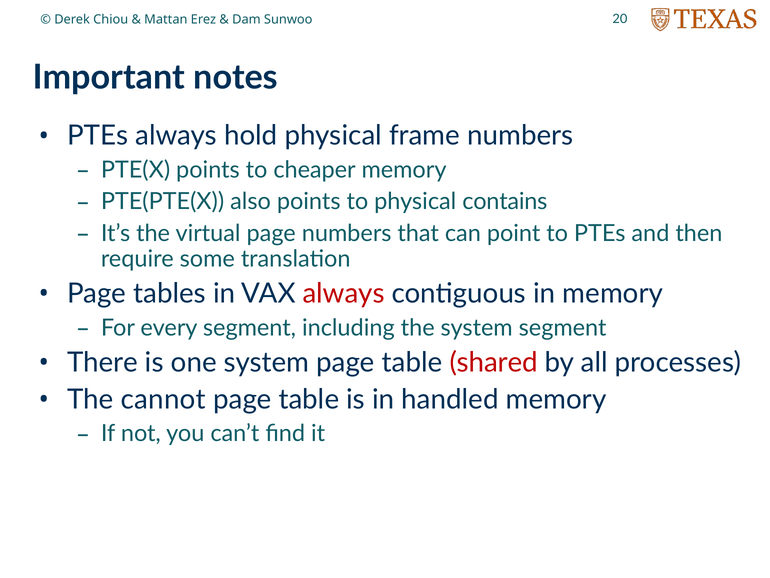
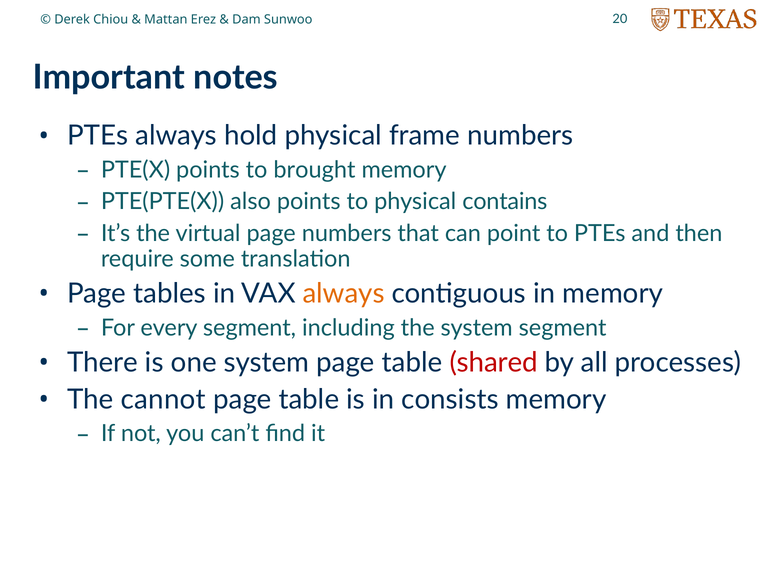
cheaper: cheaper -> brought (314, 170)
always colour: red -> orange (344, 293)
handled: handled -> consists (450, 399)
